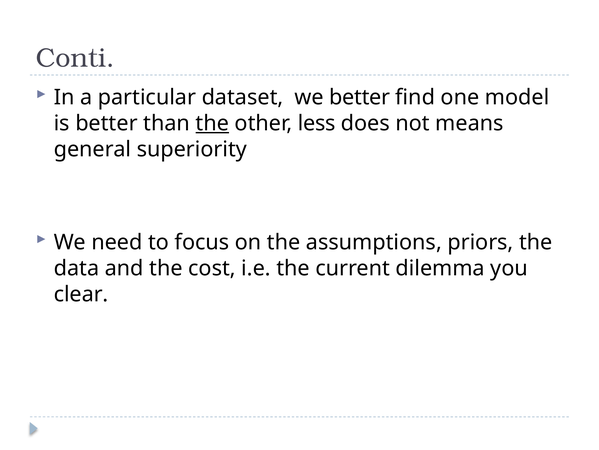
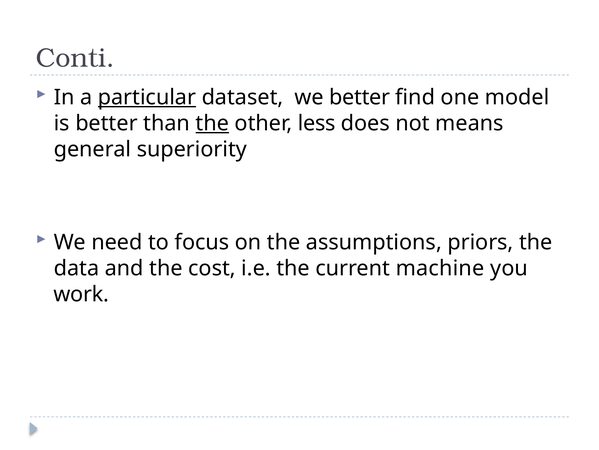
particular underline: none -> present (147, 97)
dilemma: dilemma -> machine (440, 268)
clear: clear -> work (81, 294)
